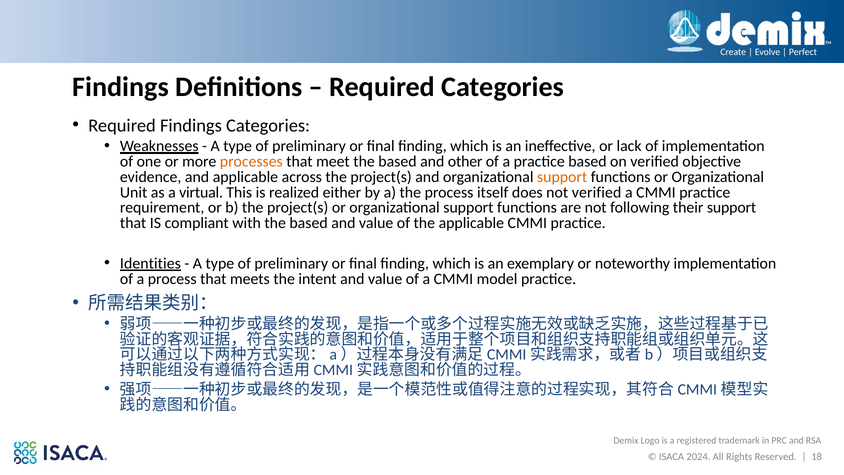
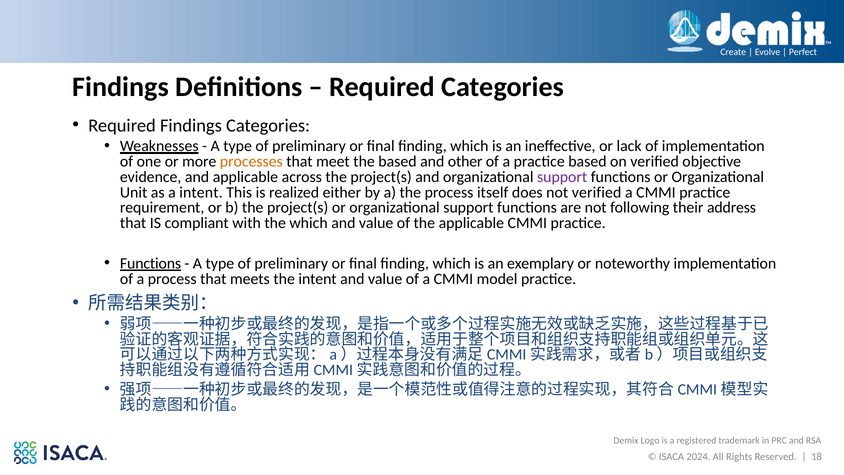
support colour: orange -> purple (562, 177)
a virtual: virtual -> intent (201, 192)
their support: support -> address (732, 208)
with the based: based -> which (309, 223)
Identities: Identities -> Functions (151, 263)
